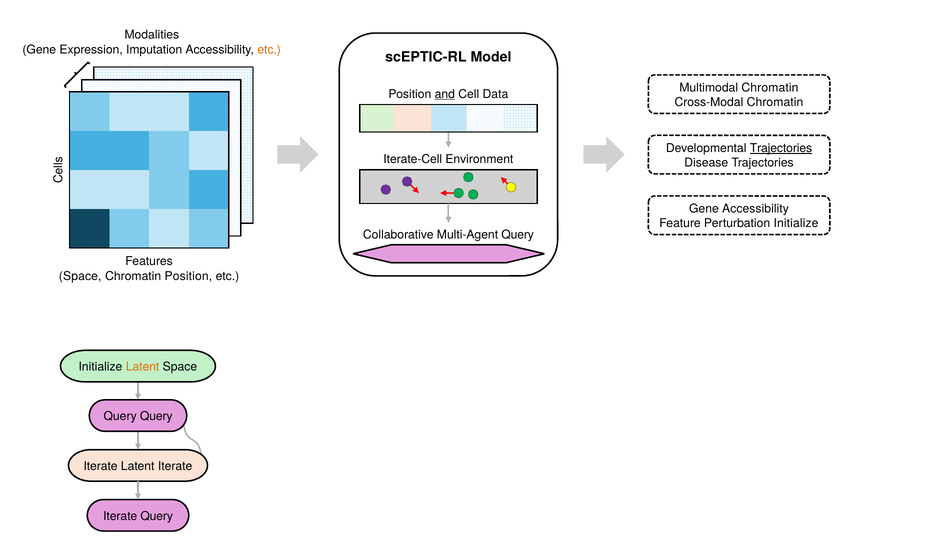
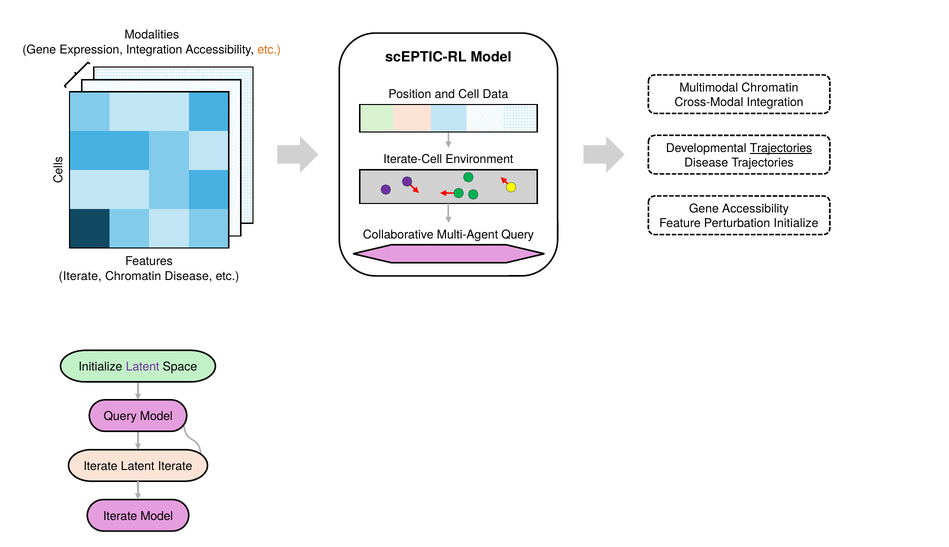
Expression Imputation: Imputation -> Integration (154, 50)
and underline: present -> none (445, 94)
Cross-Modal Chromatin: Chromatin -> Integration (775, 102)
Space: Space -> Iterate (80, 276)
Chromatin Position: Position -> Disease (188, 276)
Latent colour: orange -> purple (143, 367)
Query Query: Query -> Model (156, 417)
Iterate Query: Query -> Model (157, 517)
